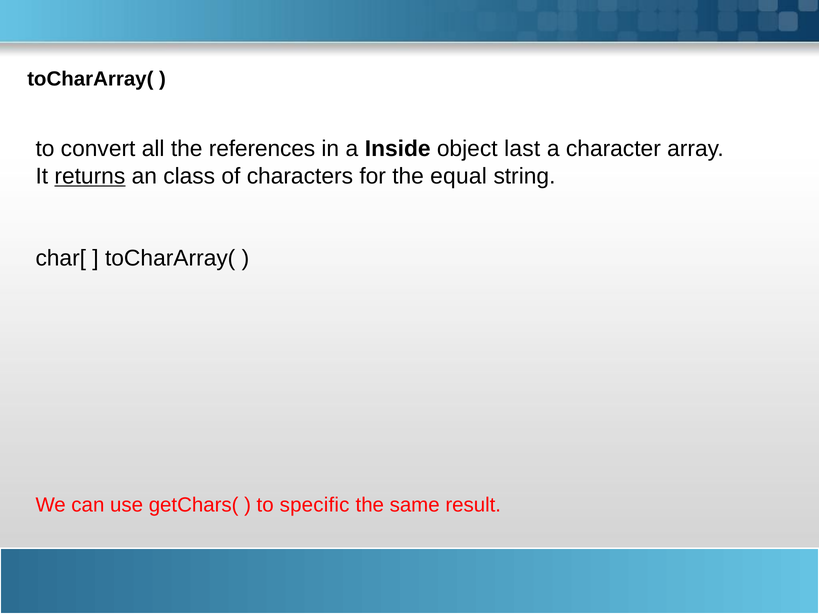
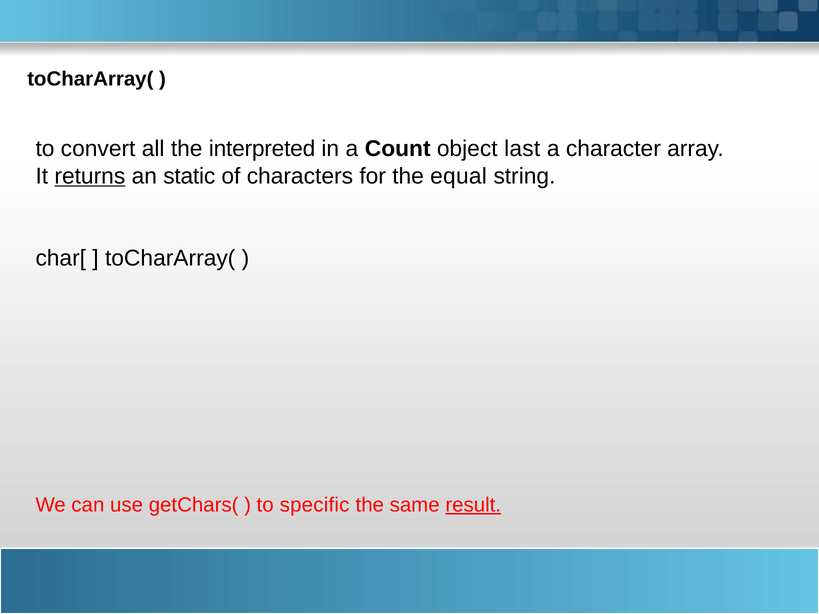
references: references -> interpreted (262, 149)
Inside: Inside -> Count (398, 149)
class: class -> static (189, 176)
result underline: none -> present (473, 505)
